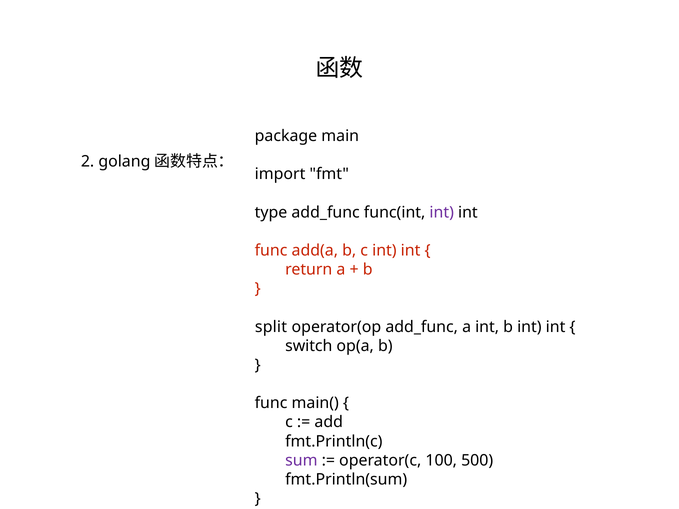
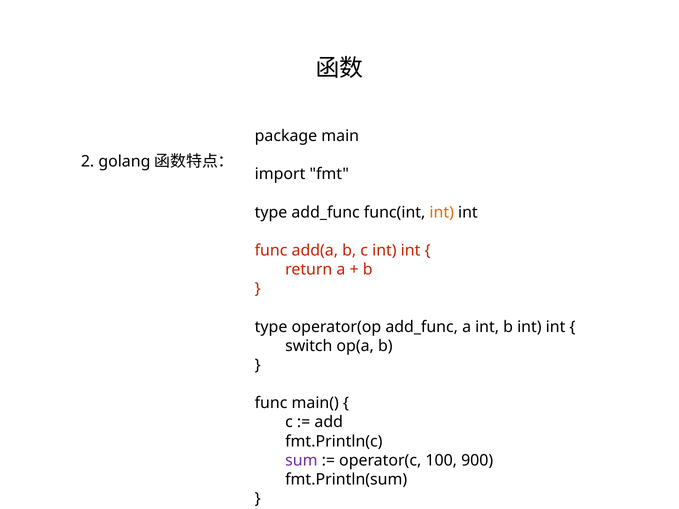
int colour: purple -> orange (442, 212)
split: split -> type (271, 327)
500: 500 -> 900 (477, 461)
